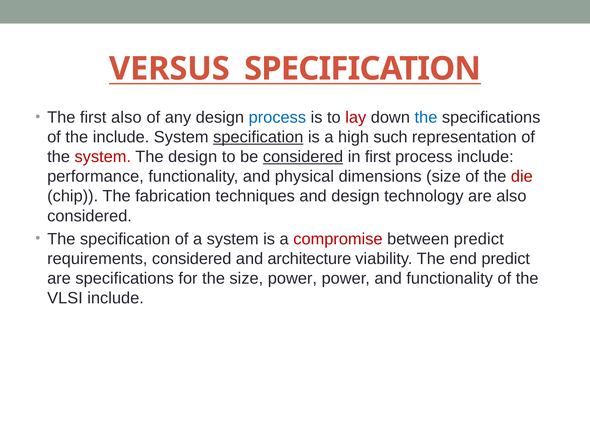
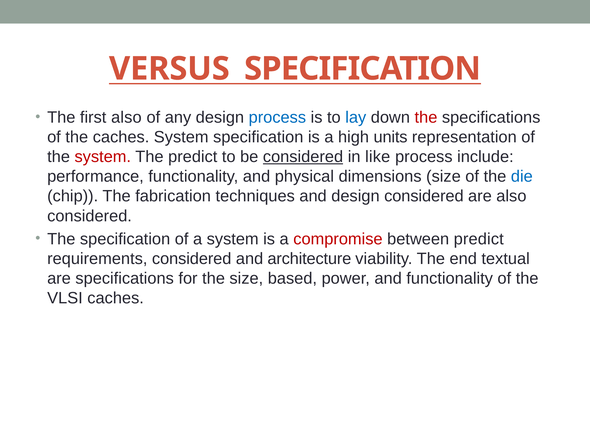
lay colour: red -> blue (356, 117)
the colour: blue -> red (426, 117)
the include: include -> caches (121, 137)
specification underline: present -> none (258, 137)
such: such -> units (391, 137)
The design: design -> predict (193, 157)
in first: first -> like (378, 157)
die colour: red -> blue (522, 176)
design technology: technology -> considered (424, 196)
end predict: predict -> textual (506, 258)
size power: power -> based (292, 278)
VLSI include: include -> caches (116, 298)
